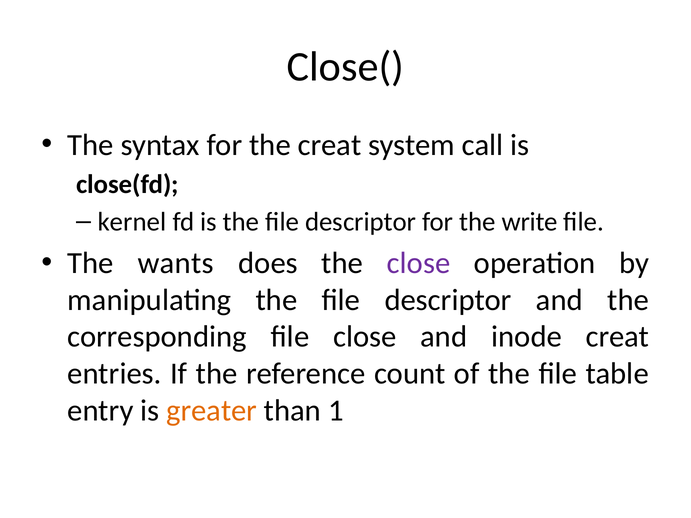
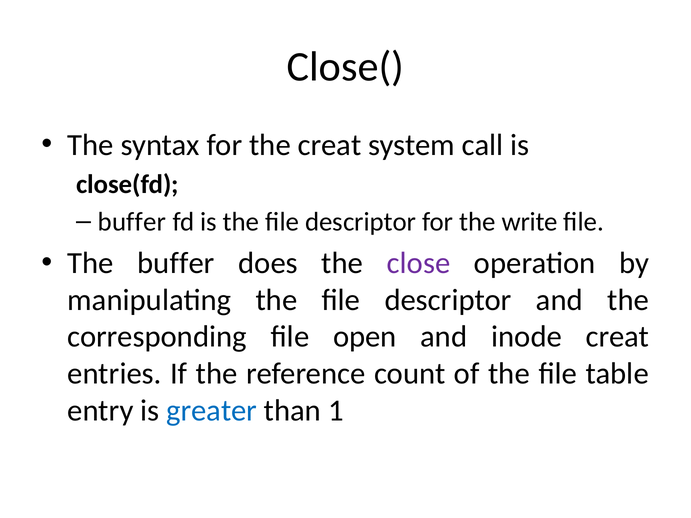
kernel: kernel -> buffer (132, 222)
The wants: wants -> buffer (176, 263)
file close: close -> open (365, 337)
greater colour: orange -> blue (212, 411)
